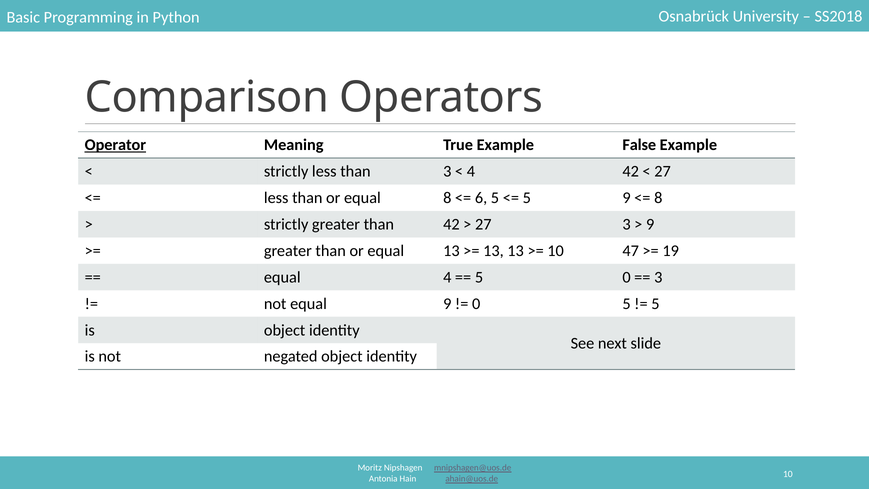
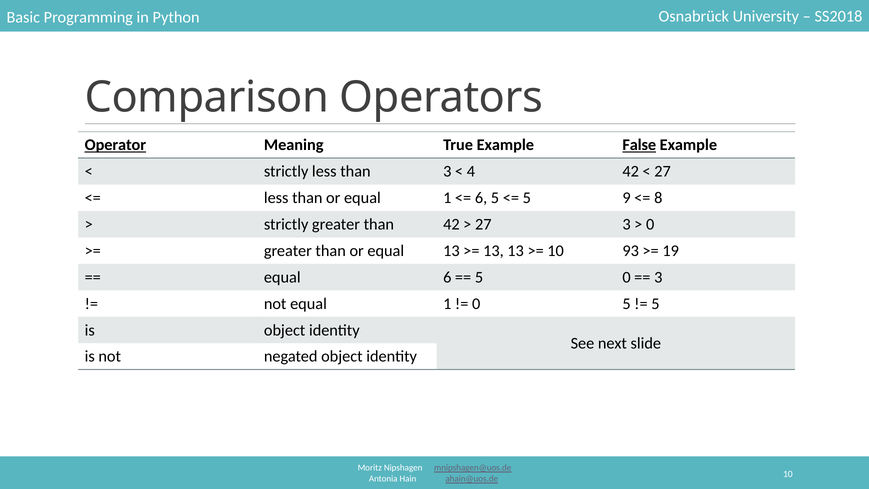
False underline: none -> present (639, 145)
or equal 8: 8 -> 1 (447, 198)
9: 9 -> 0 (650, 224)
47: 47 -> 93 (631, 251)
equal 4: 4 -> 6 (447, 277)
not equal 9: 9 -> 1 (447, 304)
